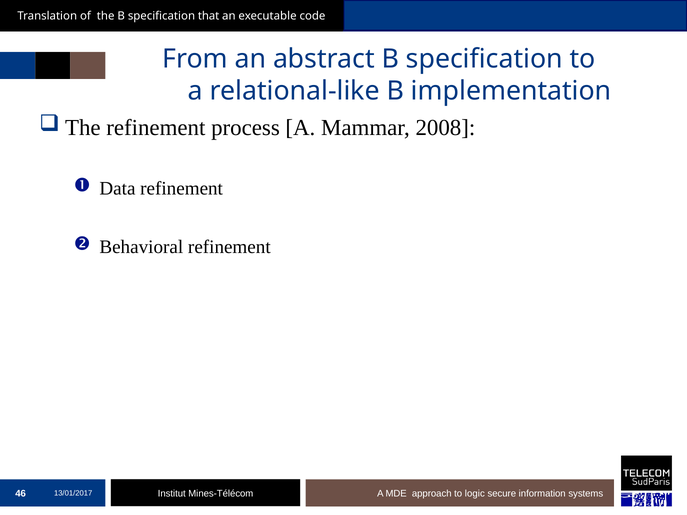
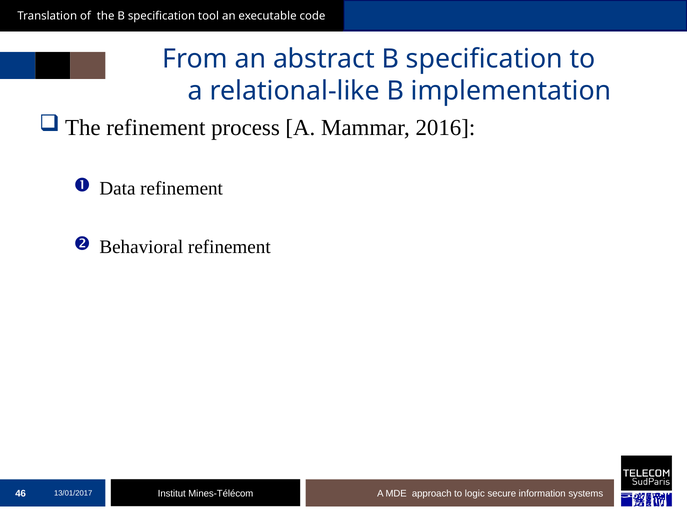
that: that -> tool (209, 16)
2008: 2008 -> 2016 (445, 128)
